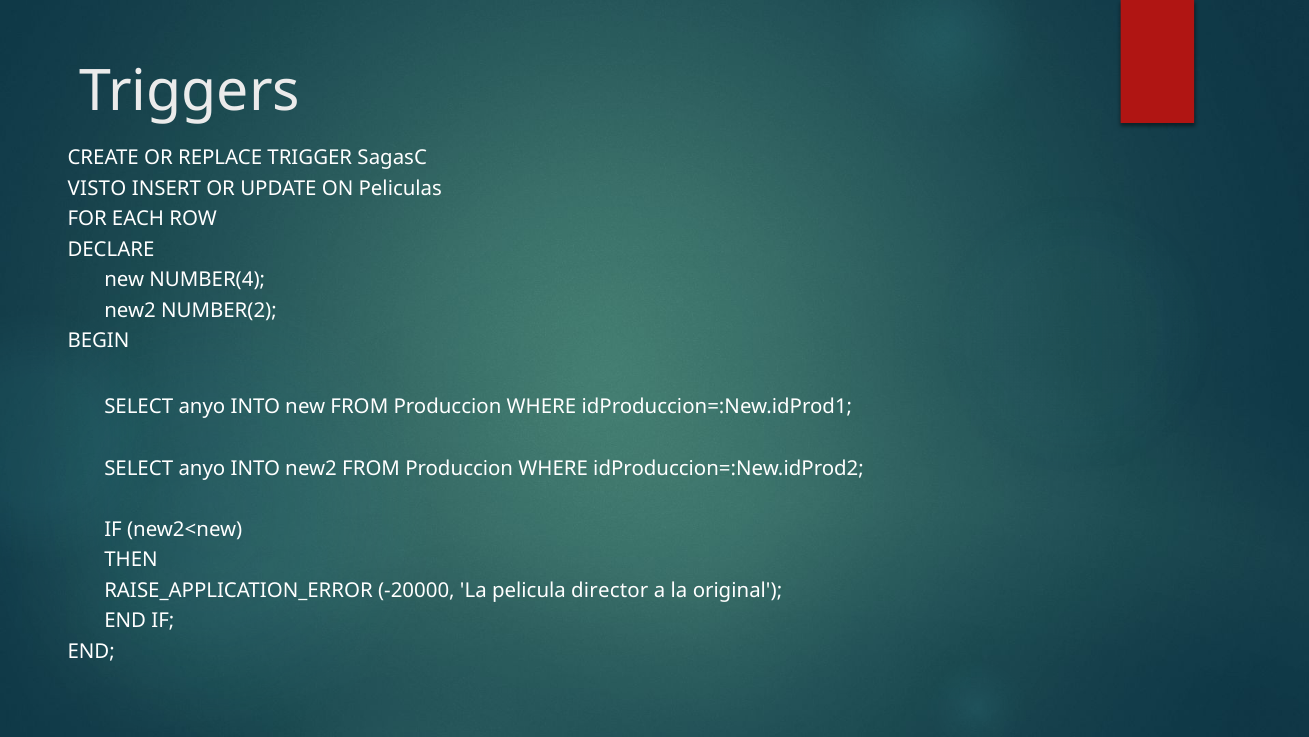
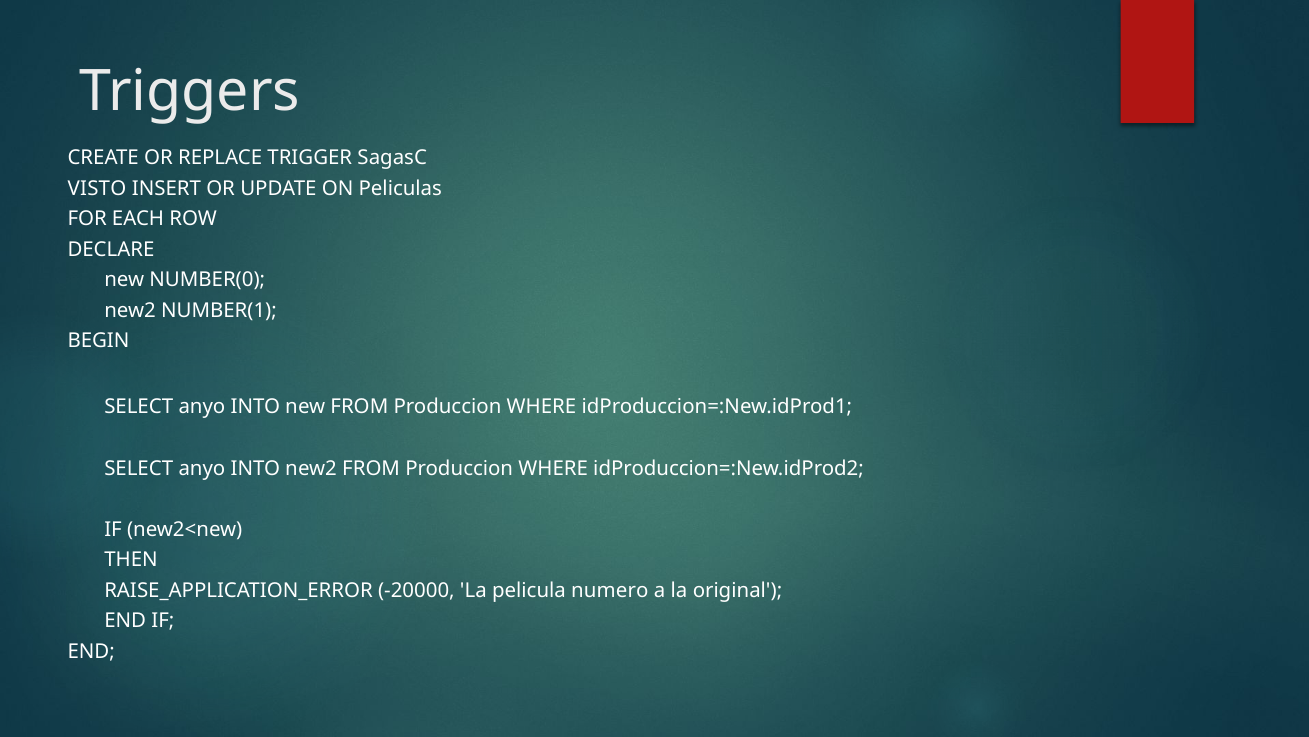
NUMBER(4: NUMBER(4 -> NUMBER(0 (207, 280)
NUMBER(2: NUMBER(2 -> NUMBER(1 (219, 310)
director: director -> numero (610, 590)
